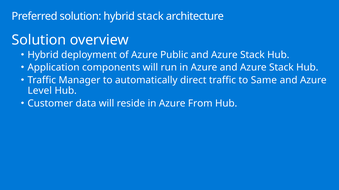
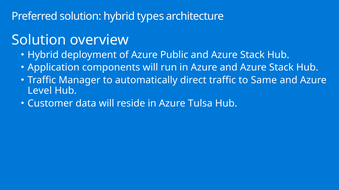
hybrid stack: stack -> types (150, 16)
From: From -> Tulsa (200, 104)
